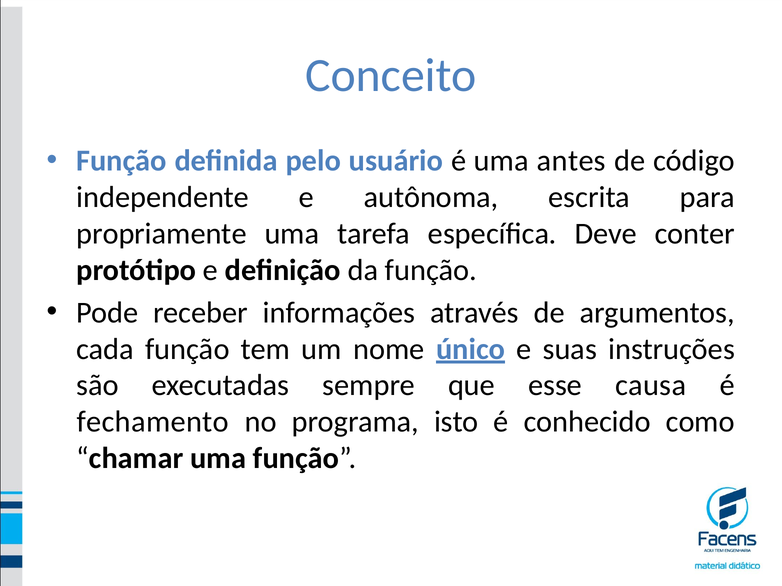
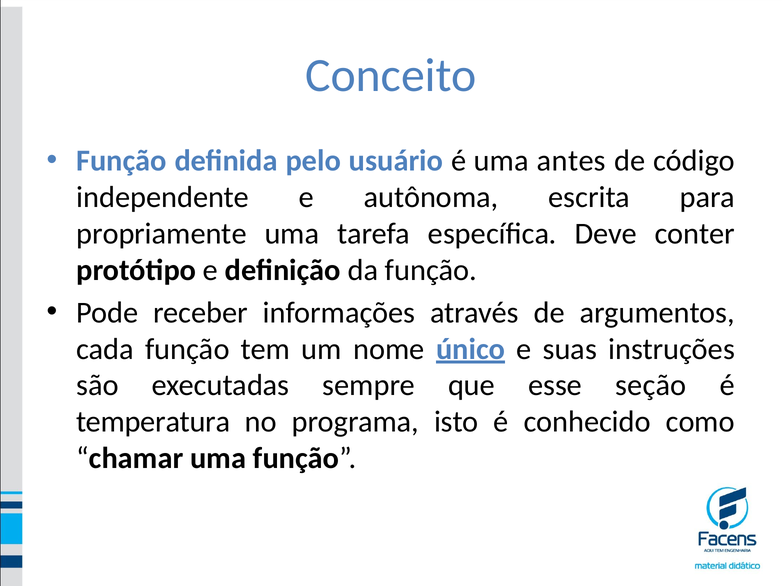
causa: causa -> seção (651, 386)
fechamento: fechamento -> temperatura (153, 422)
